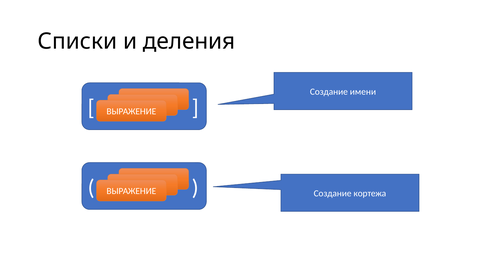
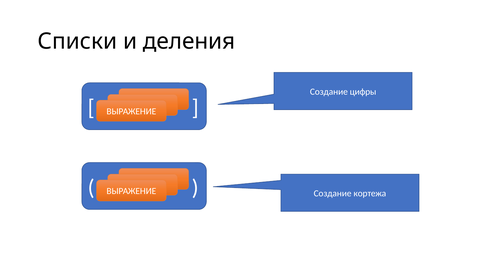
имени: имени -> цифры (363, 92)
